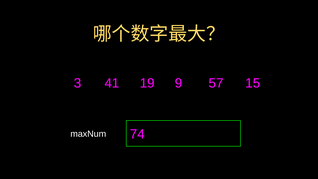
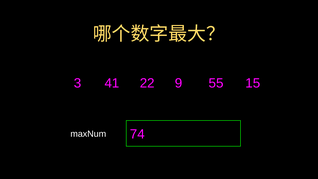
19: 19 -> 22 (147, 83)
57: 57 -> 55 (216, 83)
